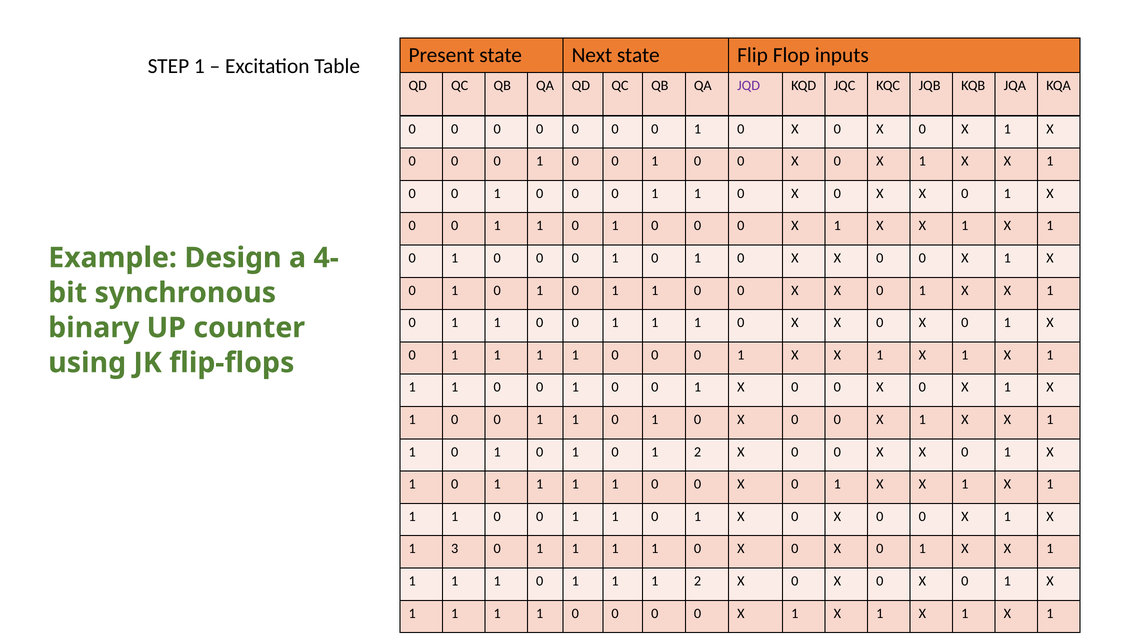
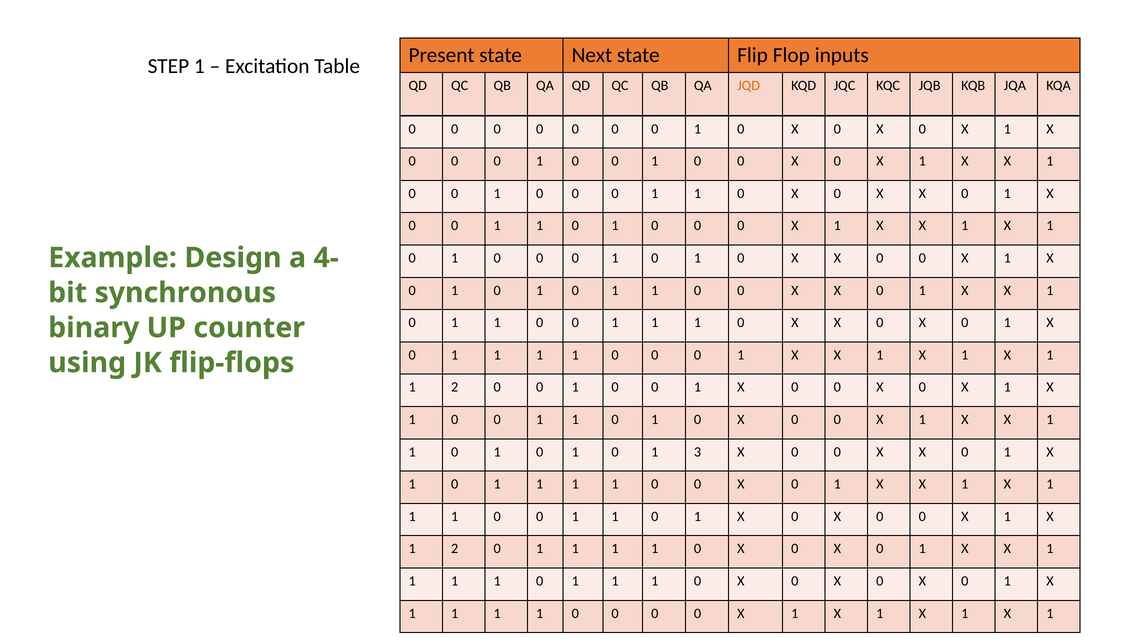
JQD colour: purple -> orange (749, 86)
1: 1 -> 2 (455, 387)
0 1 2: 2 -> 3 (697, 452)
3: 3 -> 2 (455, 549)
2: 2 -> 0 (697, 581)
